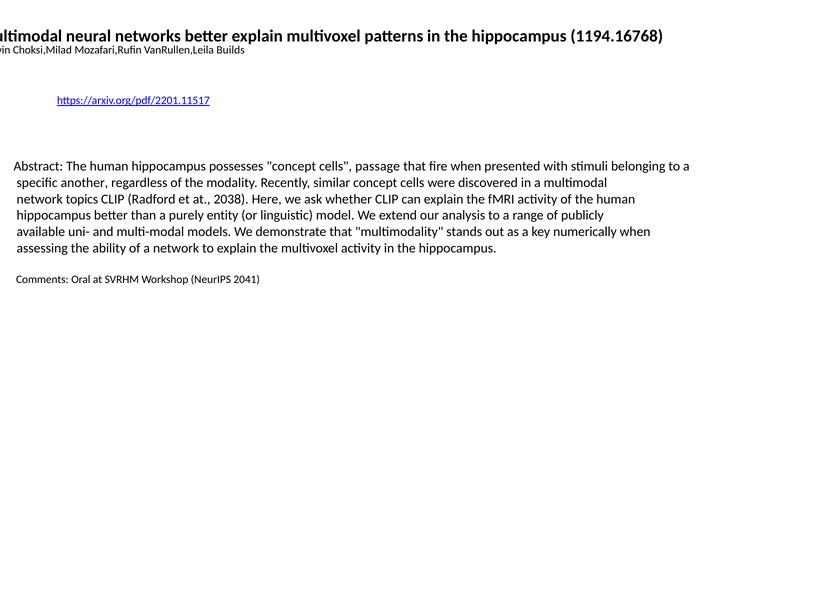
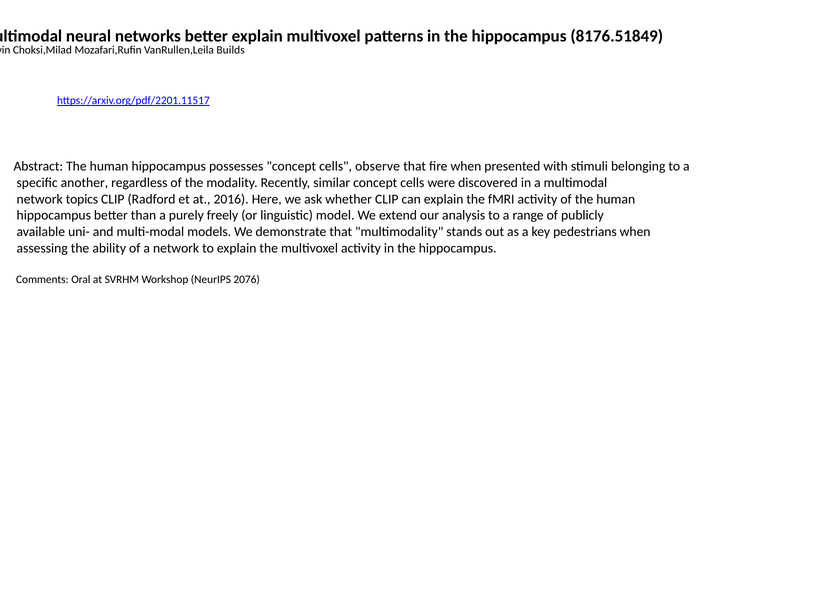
1194.16768: 1194.16768 -> 8176.51849 (617, 36)
passage: passage -> observe (378, 166)
2038: 2038 -> 2016 (231, 199)
entity: entity -> freely (223, 215)
numerically: numerically -> pedestrians (585, 232)
2041: 2041 -> 2076 (247, 279)
